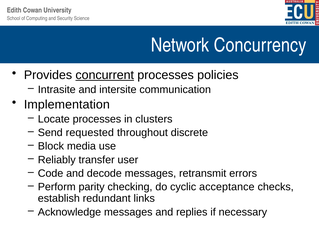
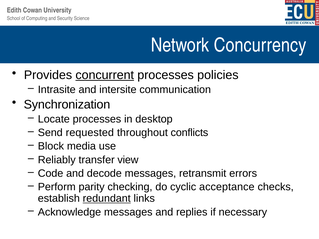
Implementation: Implementation -> Synchronization (67, 105)
clusters: clusters -> desktop (154, 119)
discrete: discrete -> conflicts (189, 133)
user: user -> view (128, 160)
redundant underline: none -> present (107, 199)
